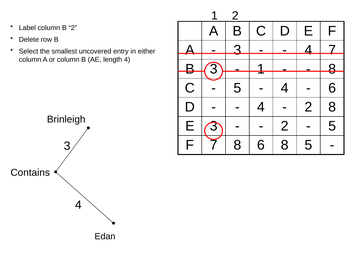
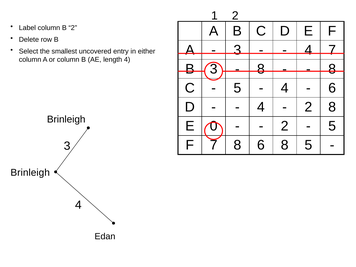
1: 1 -> 8 (261, 69)
E 3: 3 -> 0 (214, 126)
Contains: Contains -> Brinleigh (30, 173)
